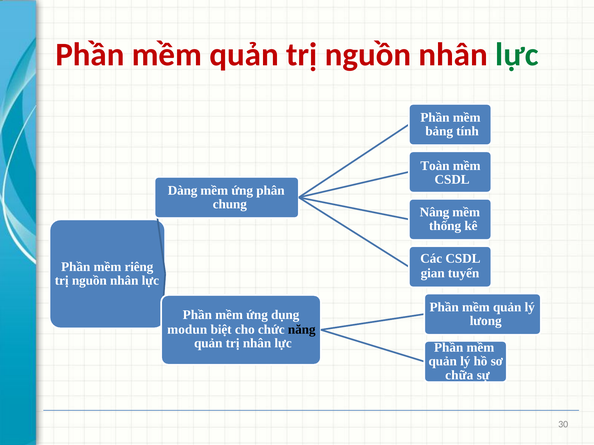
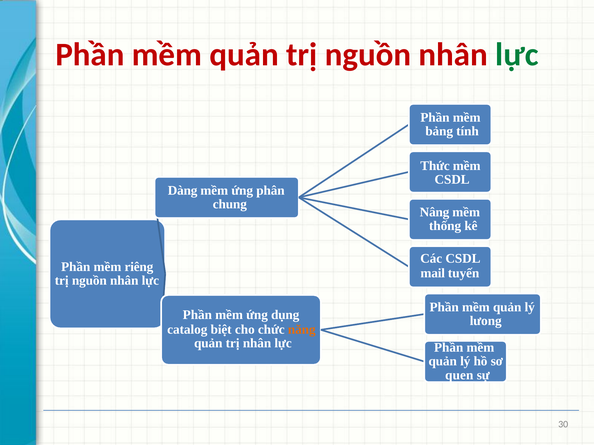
Toàn: Toàn -> Thức (435, 166)
gian: gian -> mail (433, 273)
modun: modun -> catalog (187, 330)
năng colour: black -> orange (302, 330)
chữa: chữa -> quen (459, 375)
